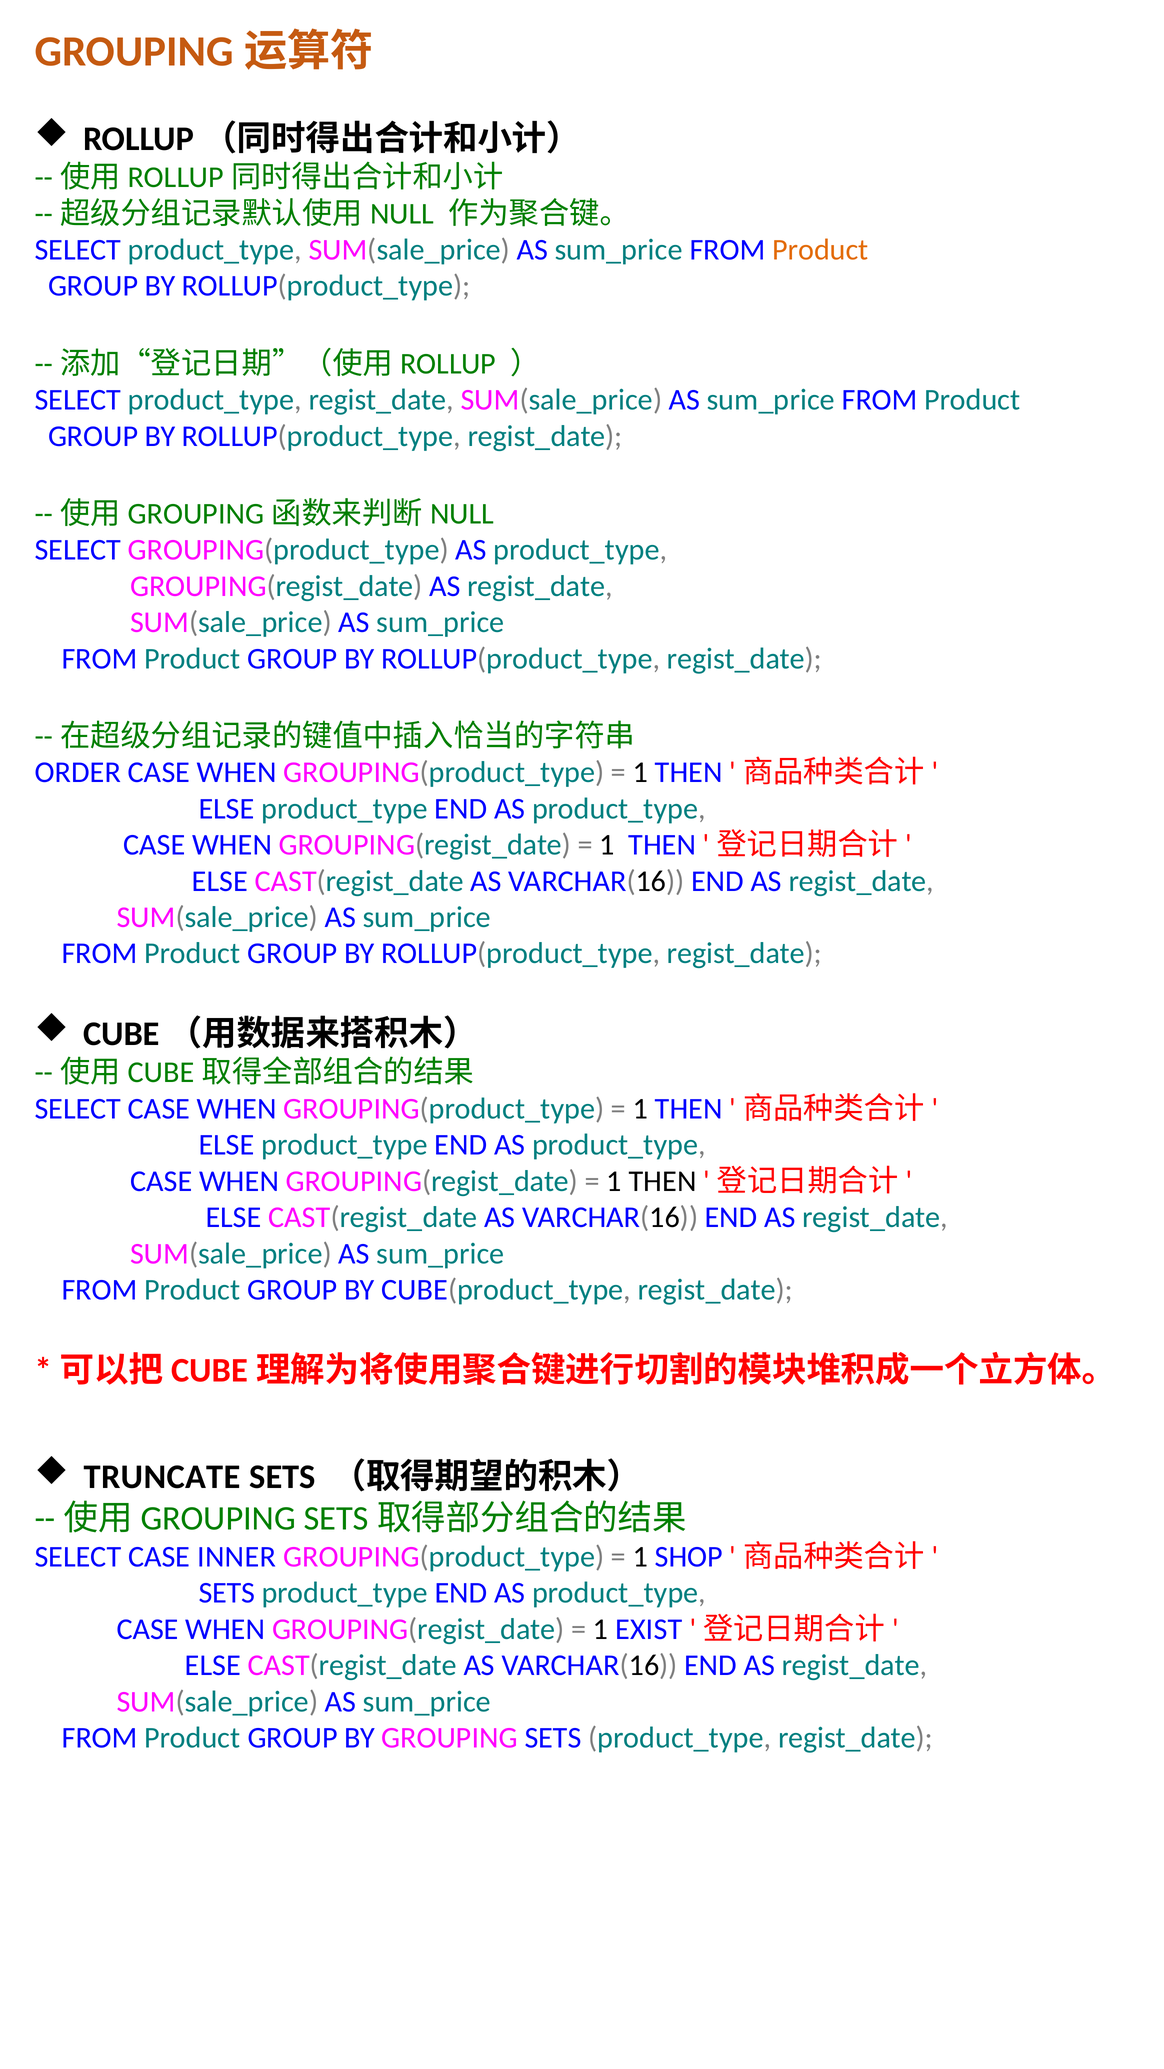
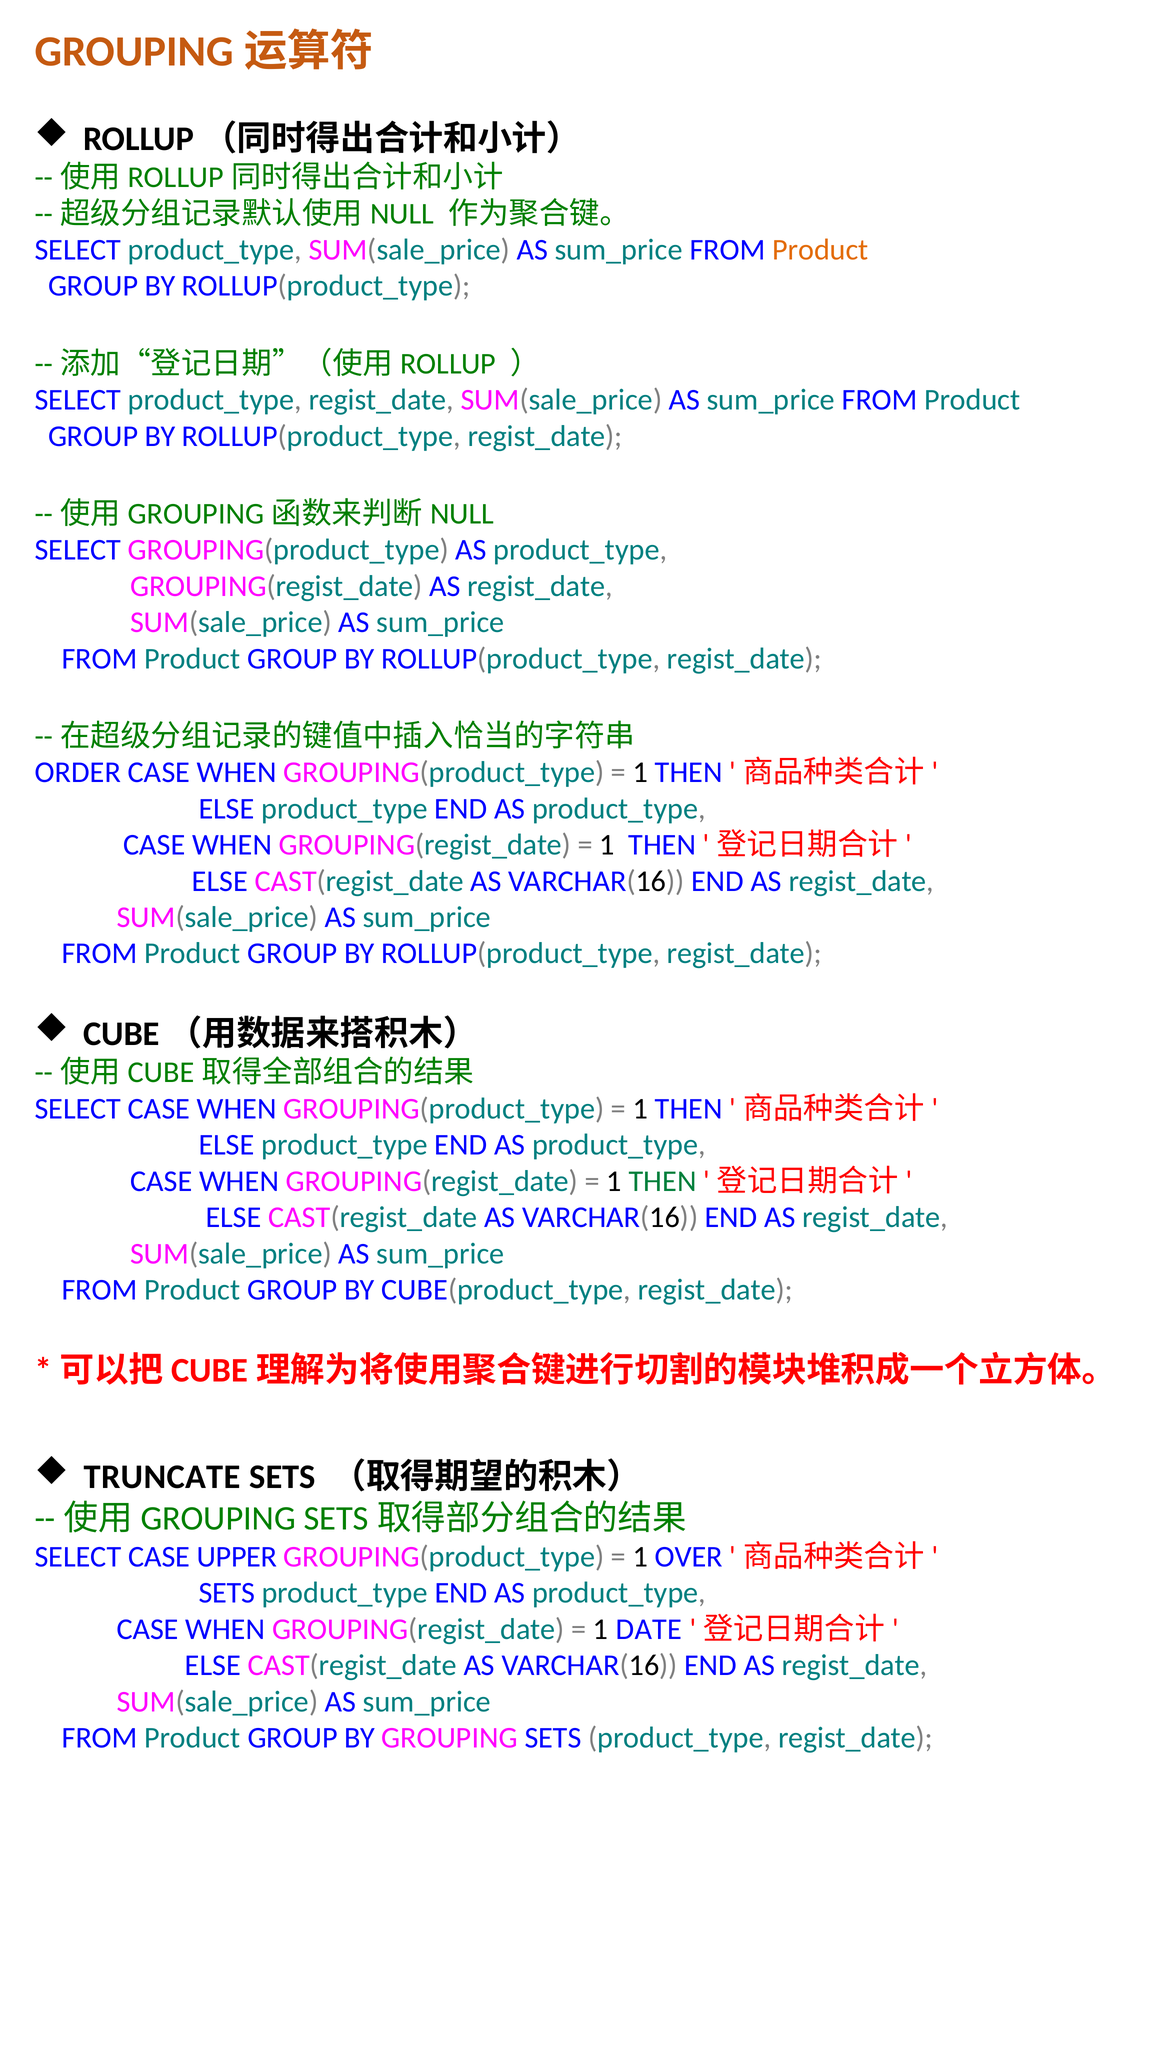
THEN colour: black -> green (663, 1181)
INNER: INNER -> UPPER (237, 1557)
SHOP: SHOP -> OVER (689, 1557)
EXIST: EXIST -> DATE (649, 1629)
